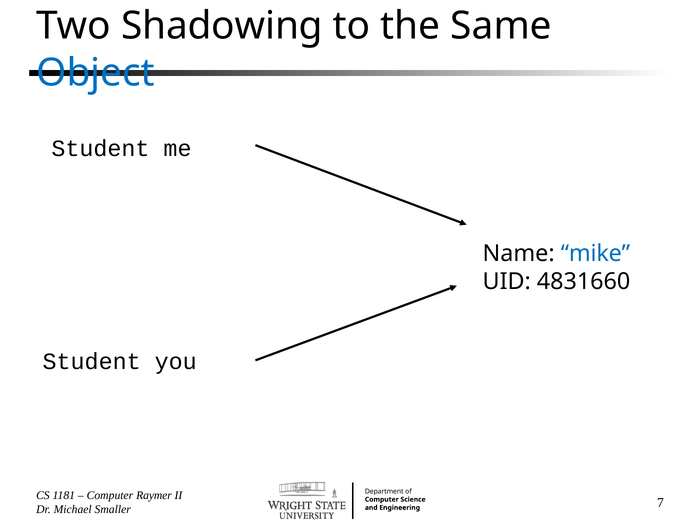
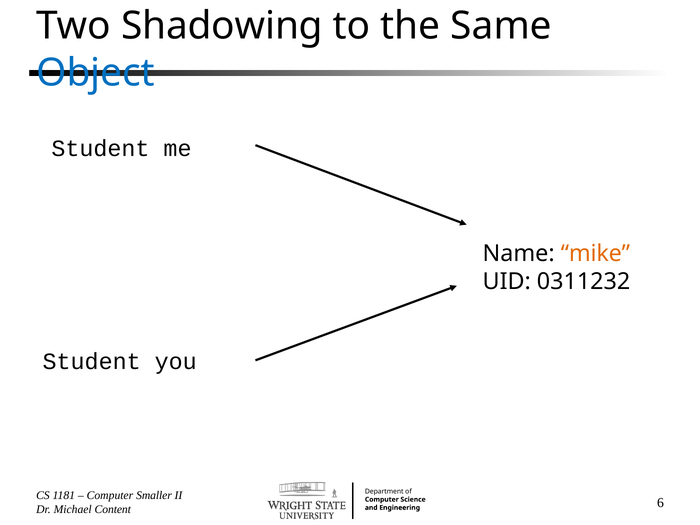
mike colour: blue -> orange (595, 254)
4831660: 4831660 -> 0311232 (584, 282)
Raymer: Raymer -> Smaller (154, 495)
Smaller: Smaller -> Content (113, 509)
7: 7 -> 6 (660, 503)
